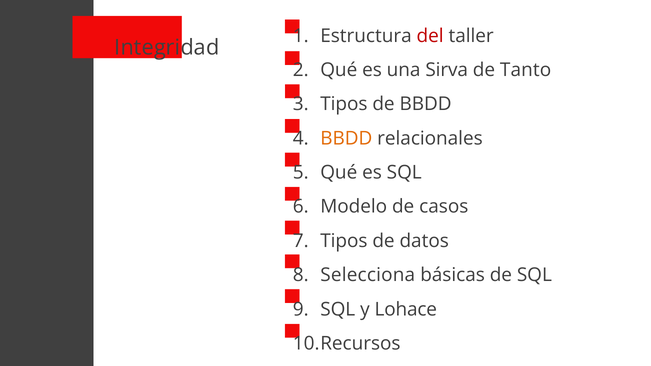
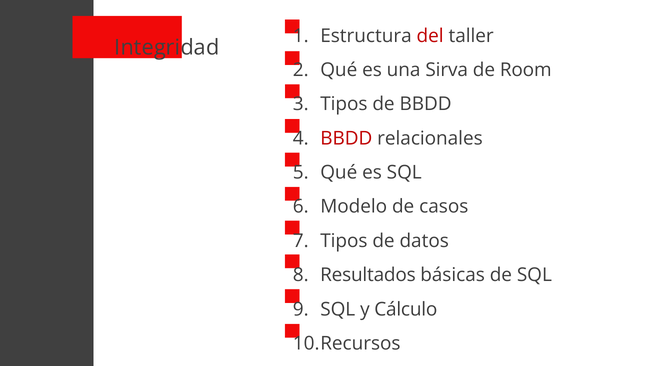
Tanto: Tanto -> Room (526, 70)
BBDD colour: orange -> red (346, 138)
Selecciona: Selecciona -> Resultados (368, 275)
Lohace: Lohace -> Cálculo (406, 309)
